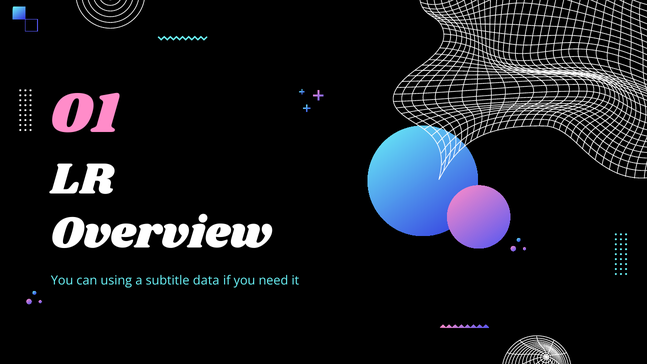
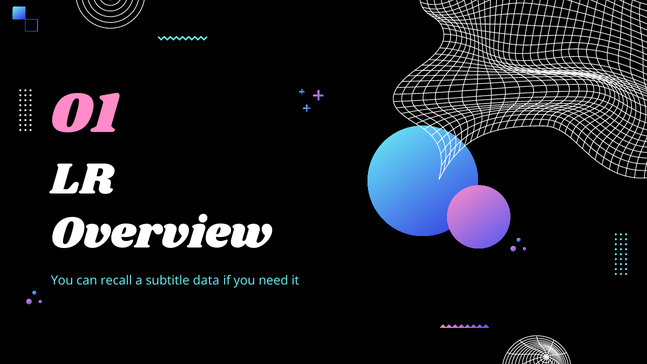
using: using -> recall (116, 281)
